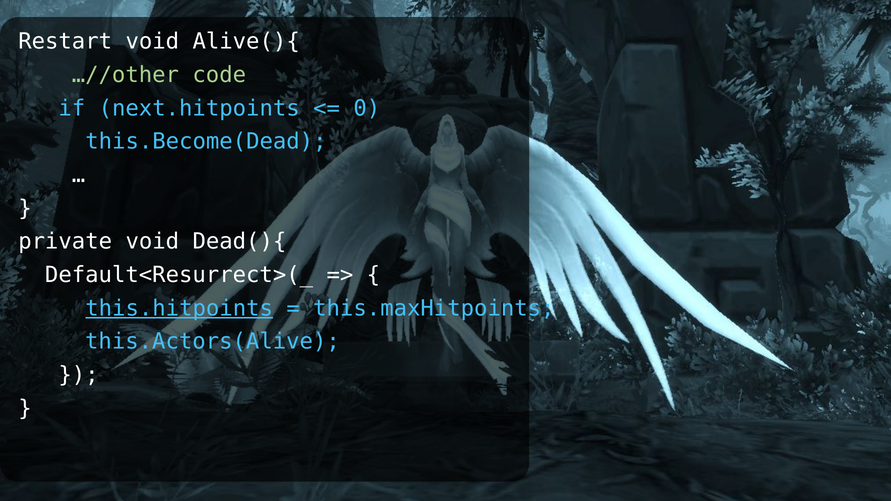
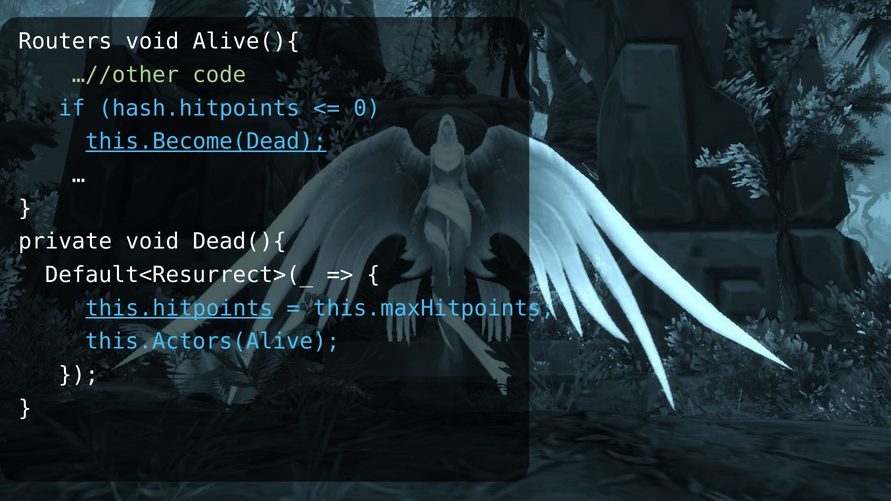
Restart: Restart -> Routers (65, 42)
next.hitpoints: next.hitpoints -> hash.hitpoints (199, 108)
this.Become(Dead underline: none -> present (206, 142)
